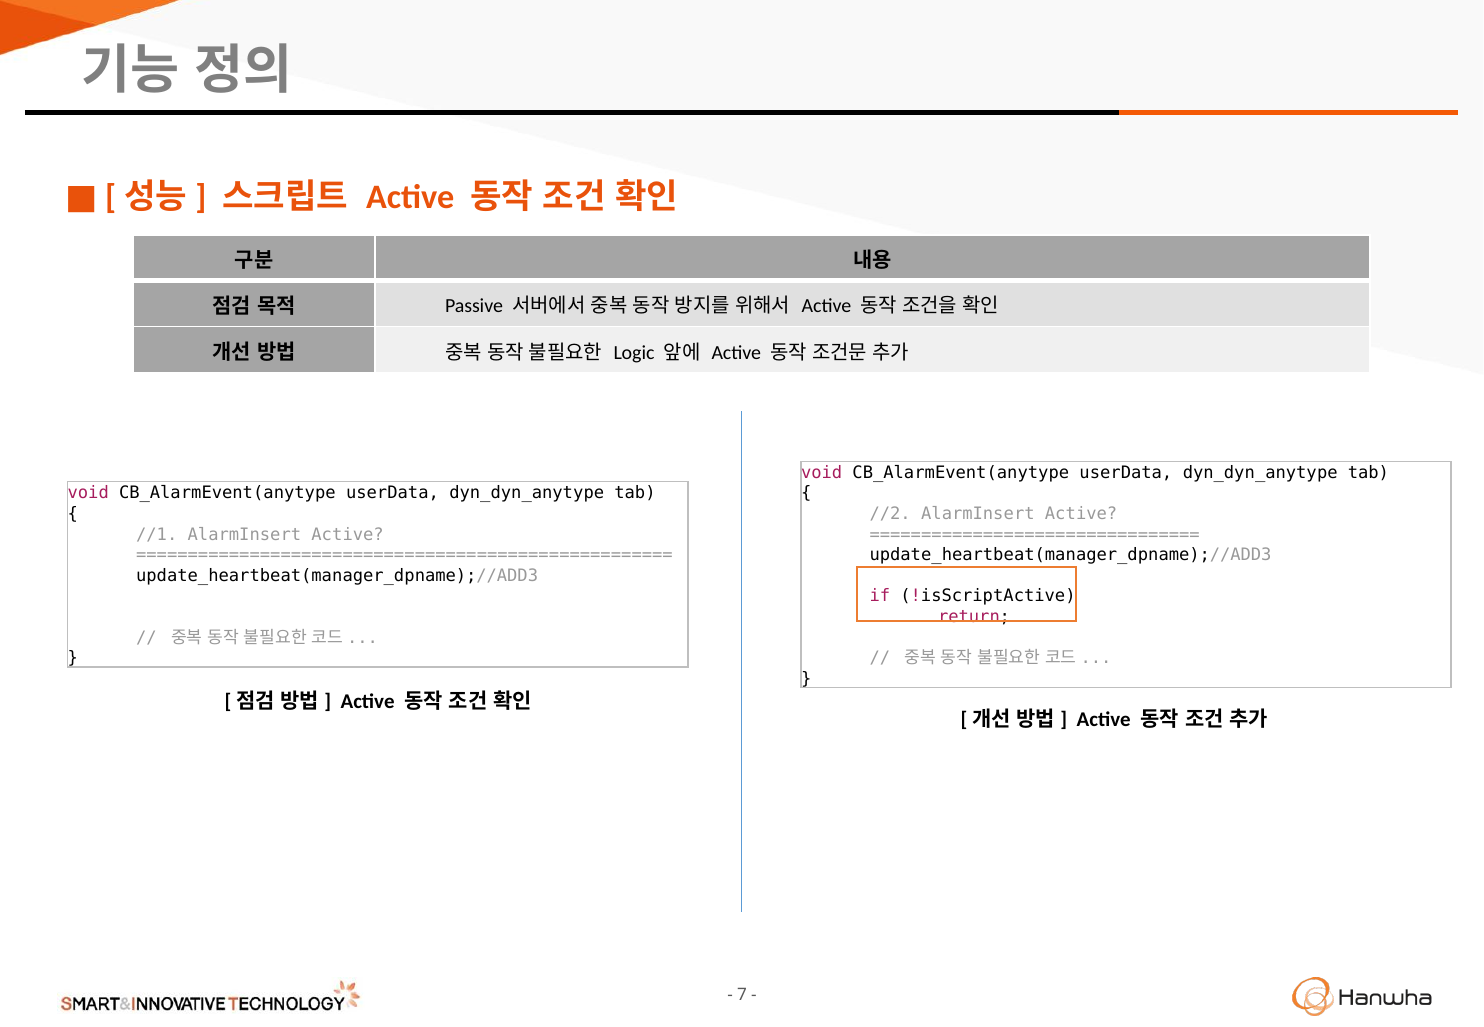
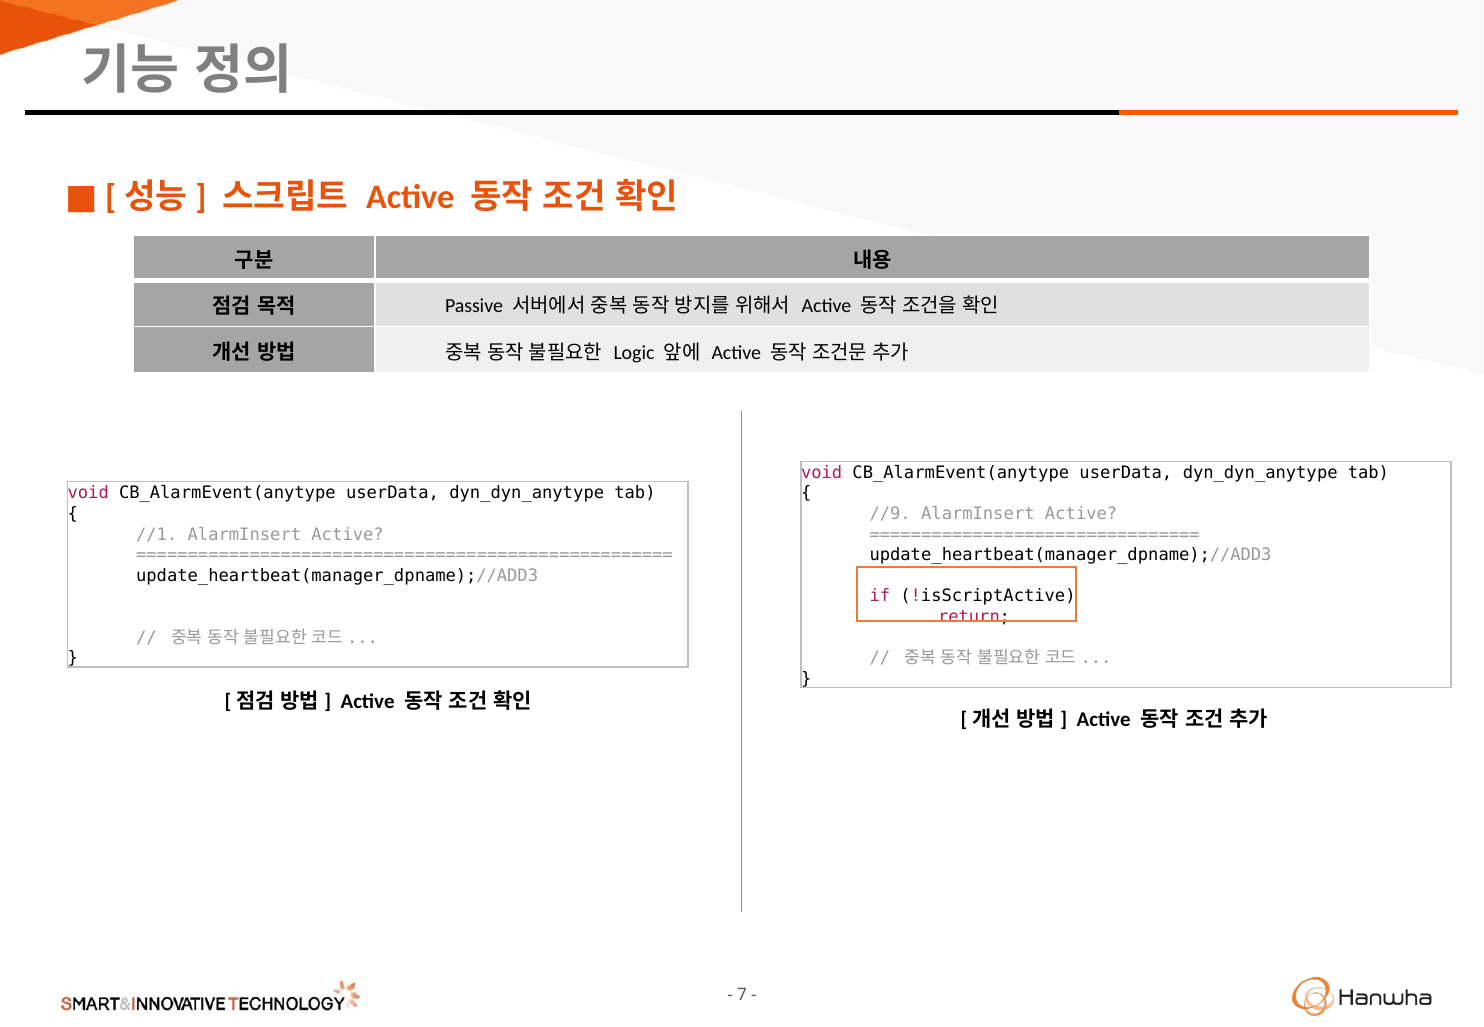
//2: //2 -> //9 (890, 514)
